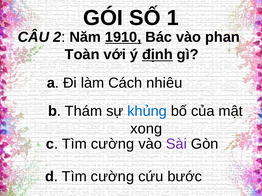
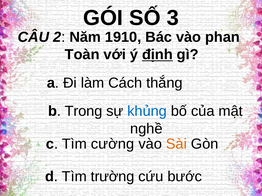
1: 1 -> 3 (173, 18)
1910 underline: present -> none (123, 37)
nhiêu: nhiêu -> thắng (164, 83)
Thám: Thám -> Trong (84, 111)
xong: xong -> nghề (146, 129)
Sài colour: purple -> orange (176, 144)
d Tìm cường: cường -> trường (113, 177)
